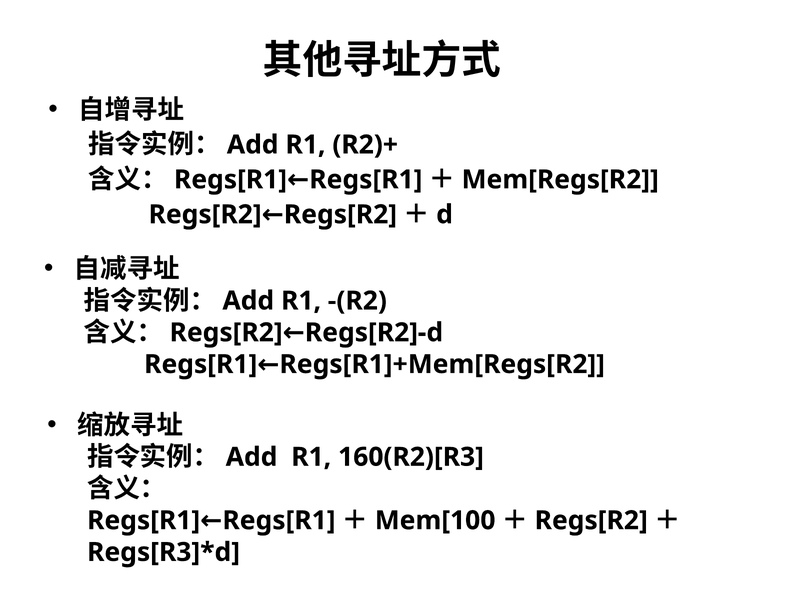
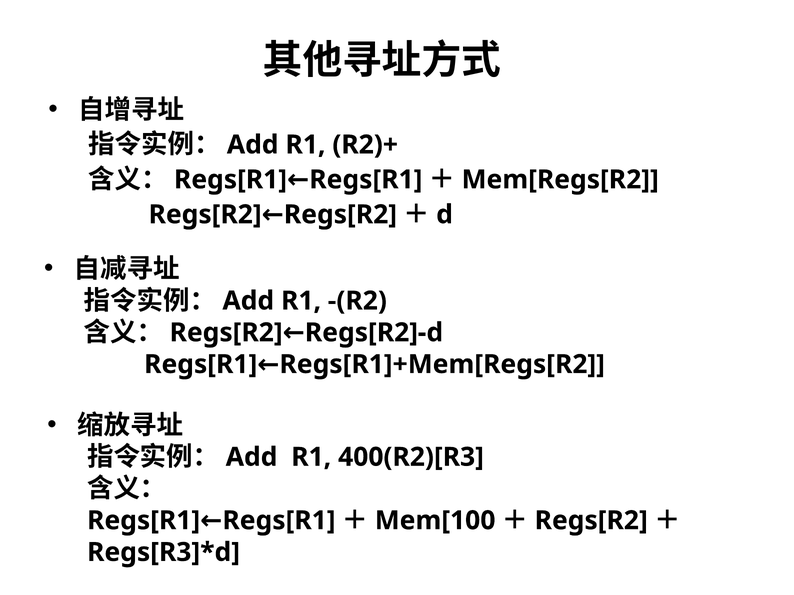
160(R2)[R3: 160(R2)[R3 -> 400(R2)[R3 (411, 457)
